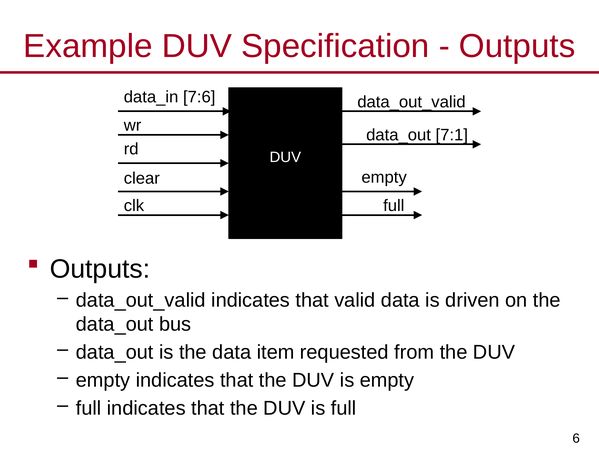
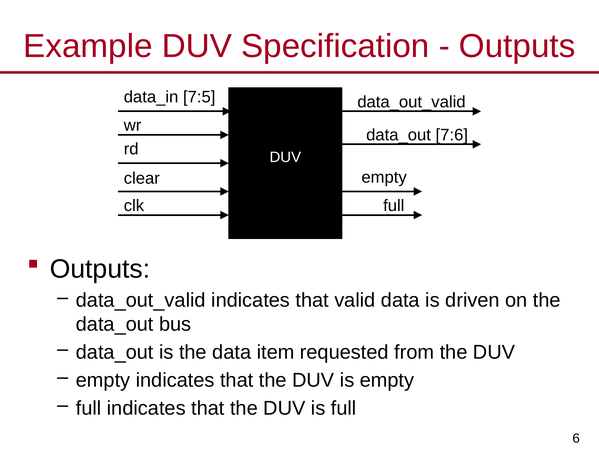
7:6: 7:6 -> 7:5 (199, 97)
7:1: 7:1 -> 7:6 (452, 135)
